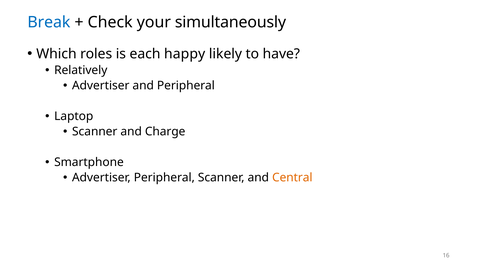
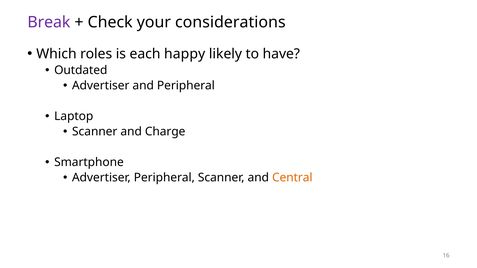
Break colour: blue -> purple (49, 22)
simultaneously: simultaneously -> considerations (230, 22)
Relatively: Relatively -> Outdated (81, 70)
